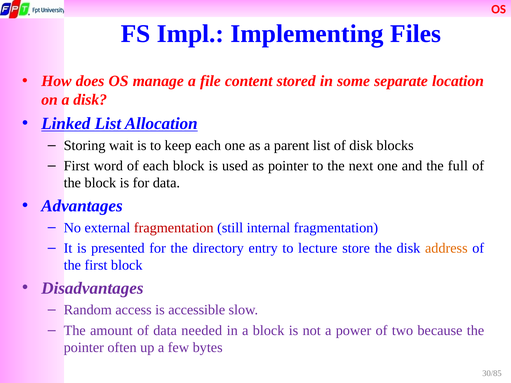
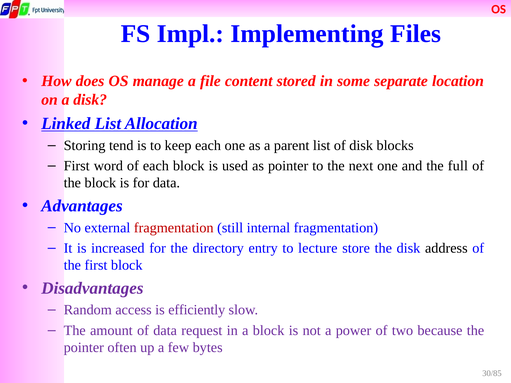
wait: wait -> tend (121, 145)
presented: presented -> increased (118, 248)
address colour: orange -> black (446, 248)
accessible: accessible -> efficiently (197, 310)
needed: needed -> request (202, 331)
